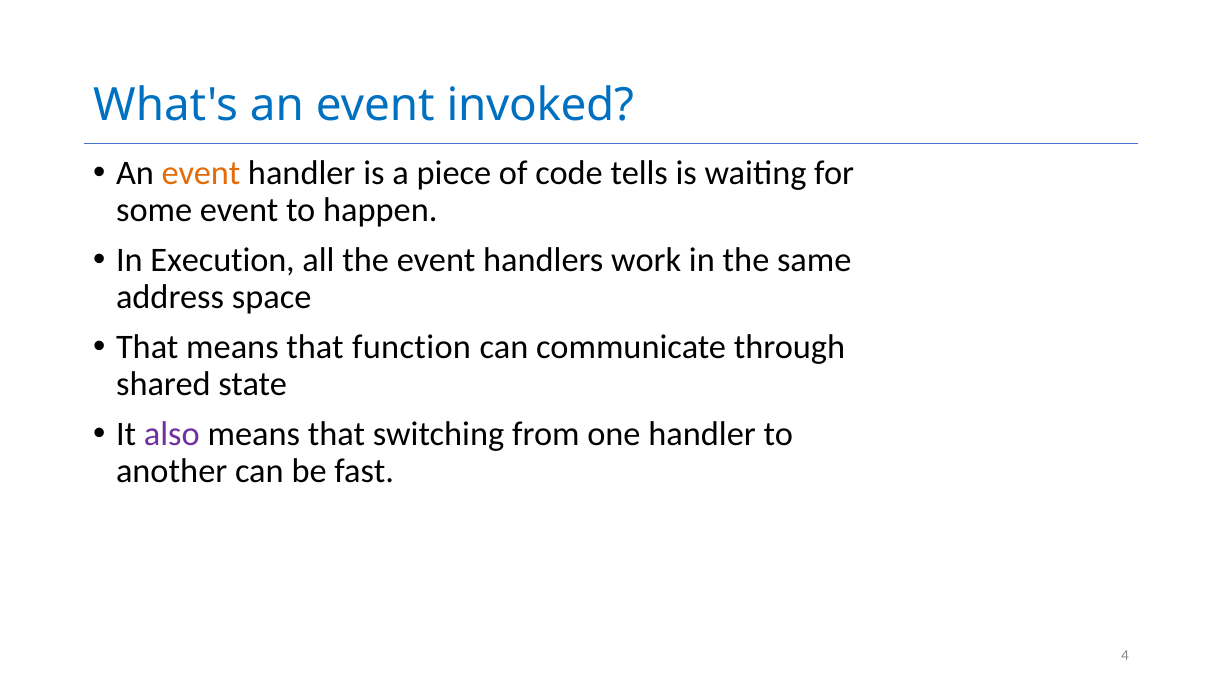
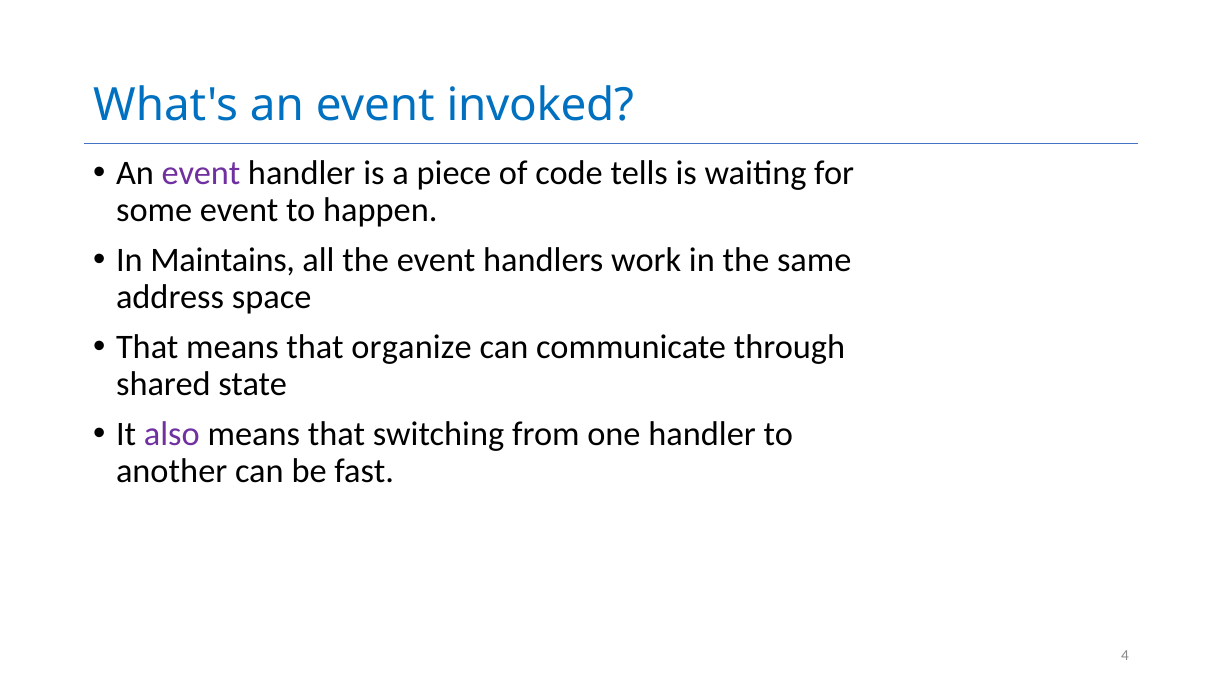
event colour: orange -> purple (201, 173)
Execution: Execution -> Maintains (223, 260)
function: function -> organize (412, 347)
